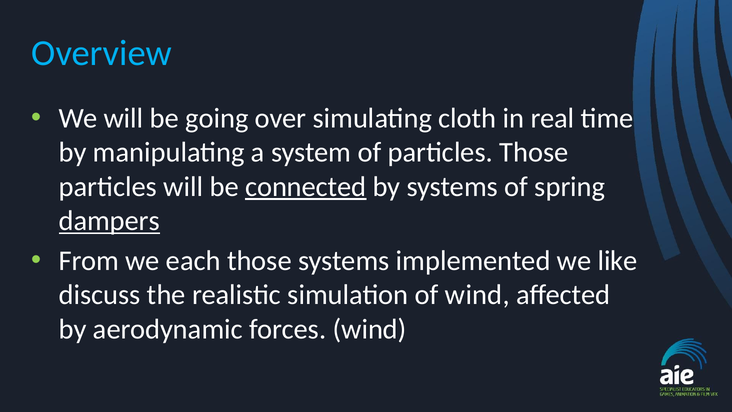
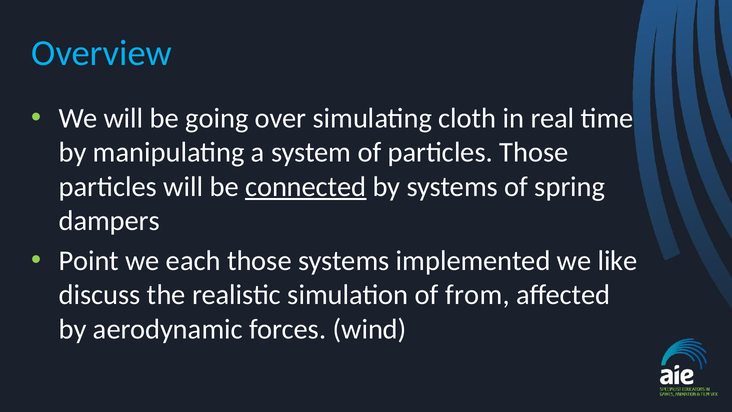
dampers underline: present -> none (109, 221)
From: From -> Point (89, 261)
of wind: wind -> from (477, 295)
